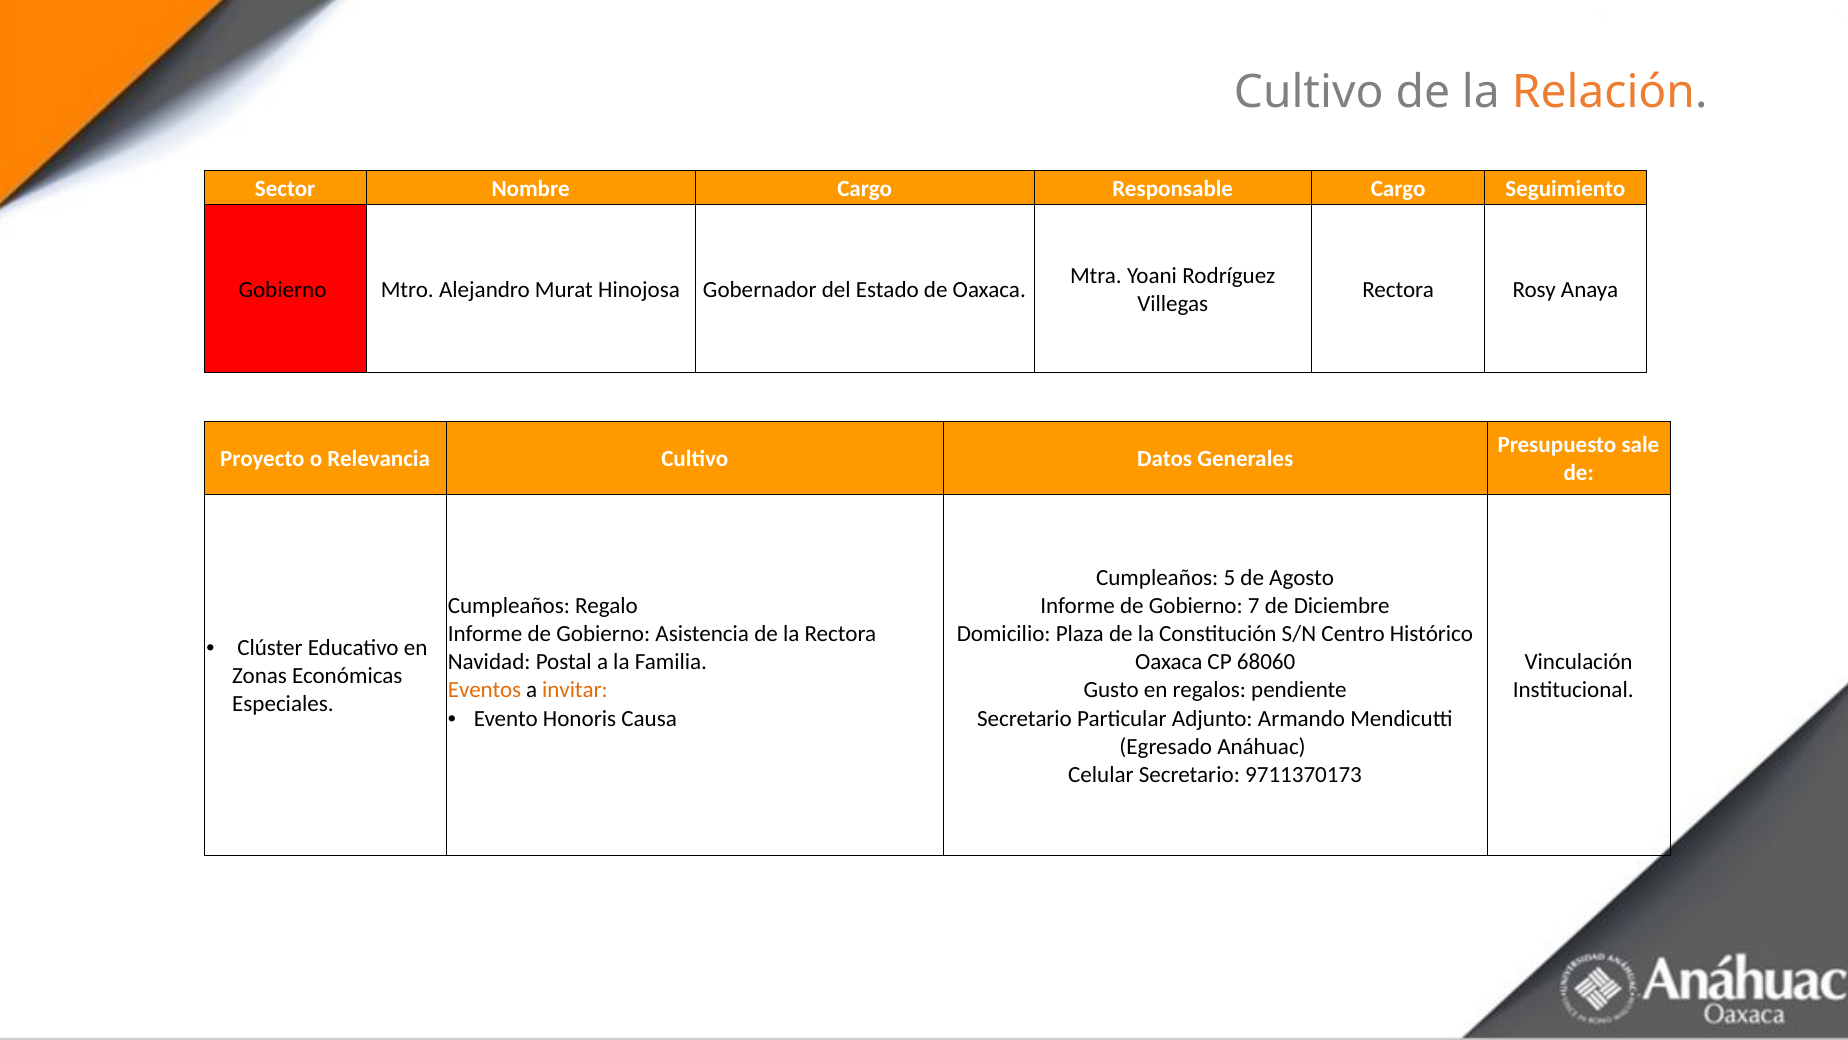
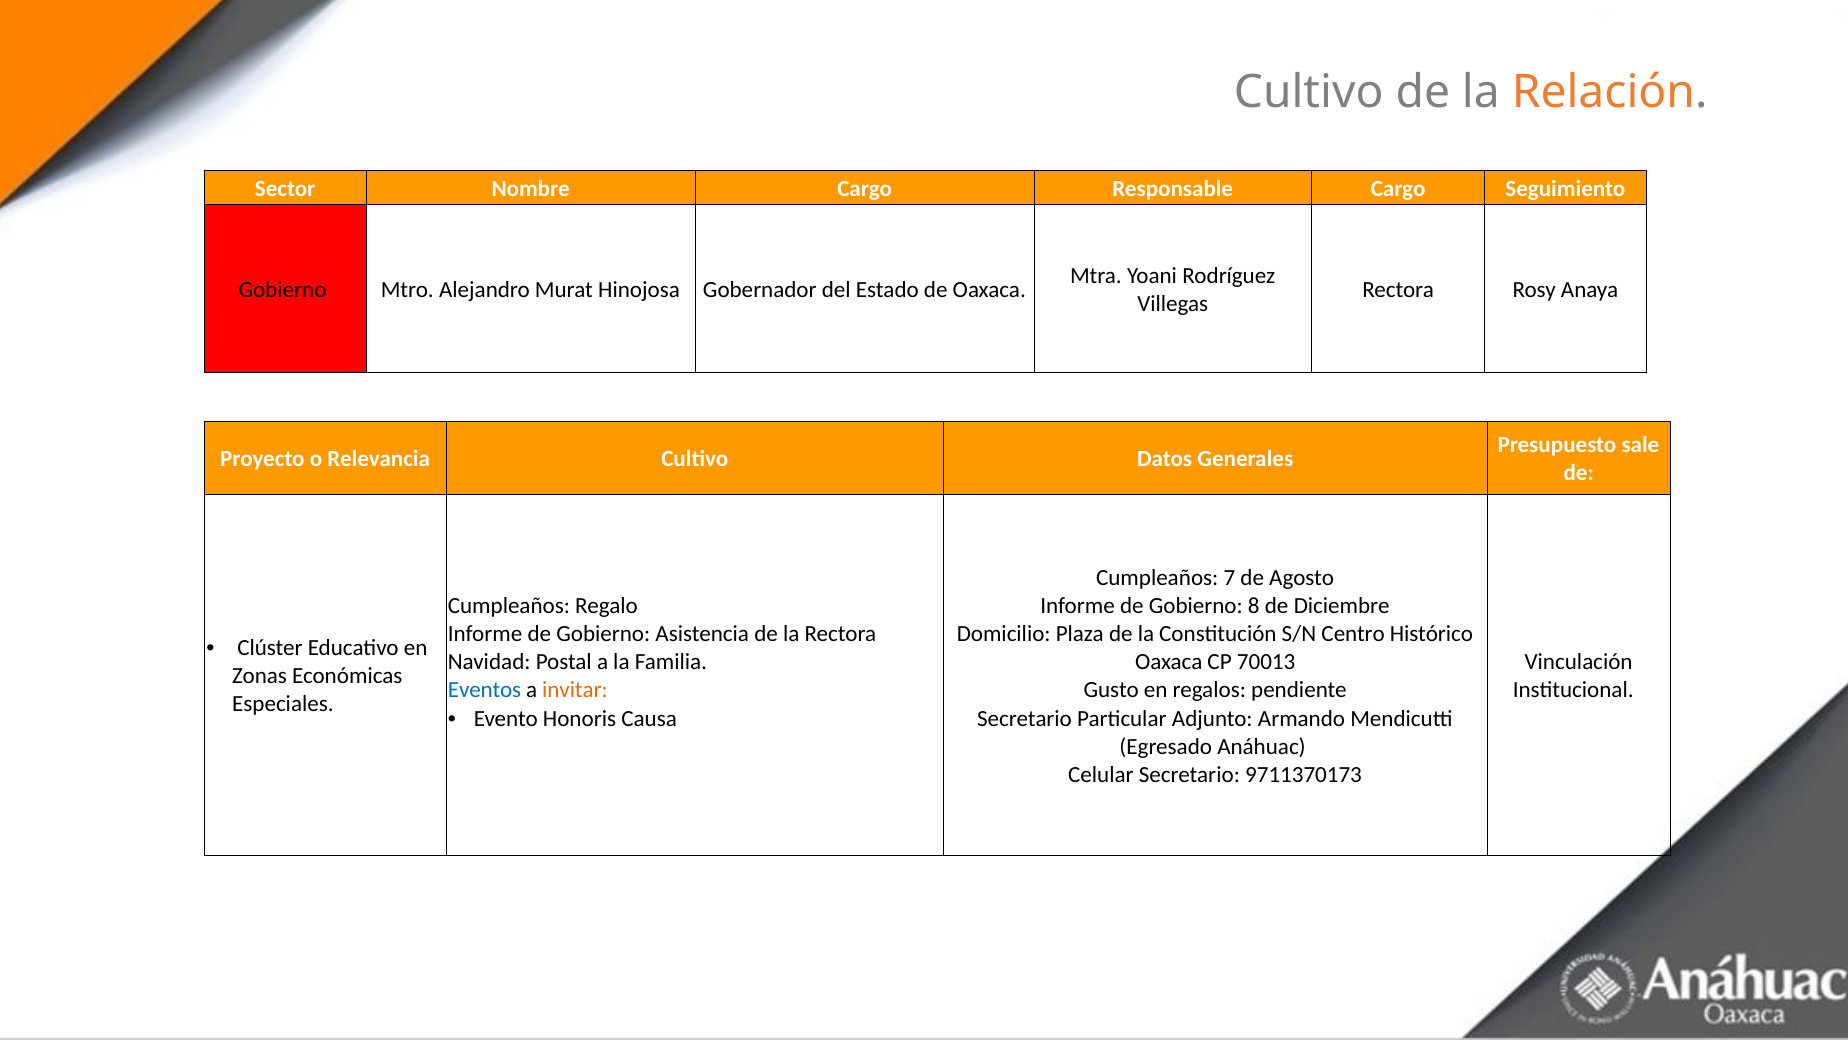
5: 5 -> 7 (1229, 577)
7: 7 -> 8 (1254, 605)
68060: 68060 -> 70013 (1266, 662)
Eventos colour: orange -> blue (484, 690)
